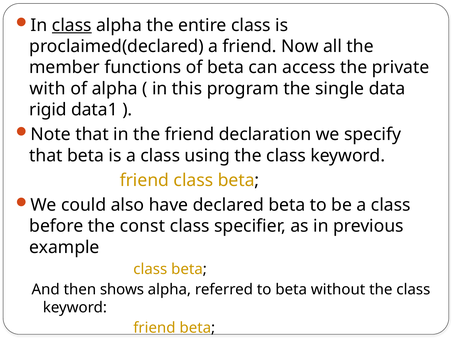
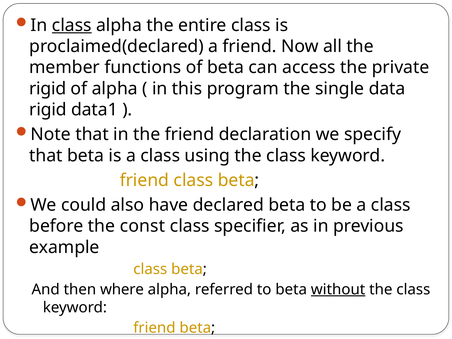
with: with -> rigid (48, 89)
shows: shows -> where (122, 289)
without underline: none -> present (338, 289)
